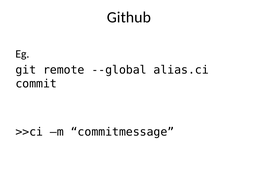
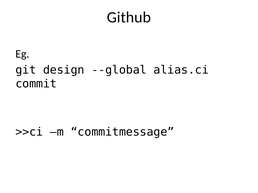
remote: remote -> design (64, 70)
